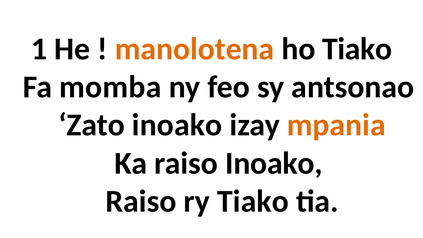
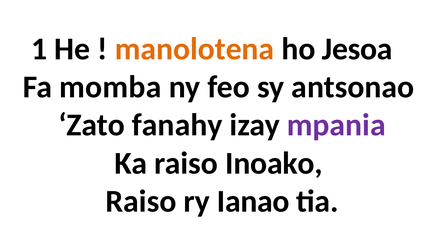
ho Tiako: Tiako -> Jesoa (357, 49)
Zato inoako: inoako -> fanahy (177, 125)
mpania colour: orange -> purple (336, 125)
ry Tiako: Tiako -> Ianao (253, 201)
